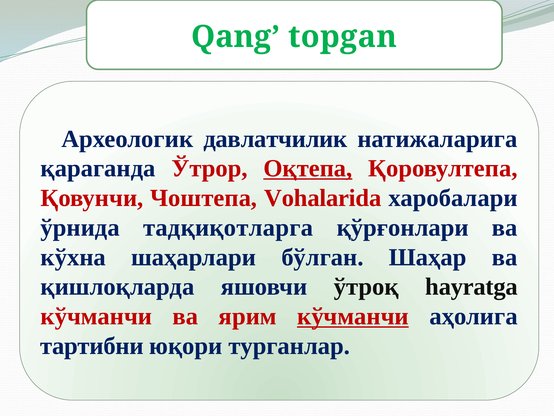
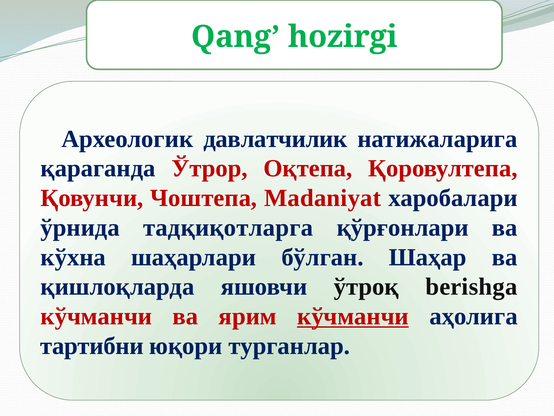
topgan: topgan -> hozirgi (343, 37)
Оқтепа underline: present -> none (308, 168)
Vohalarida: Vohalarida -> Madaniyat (323, 198)
hayratga: hayratga -> berishga (471, 286)
